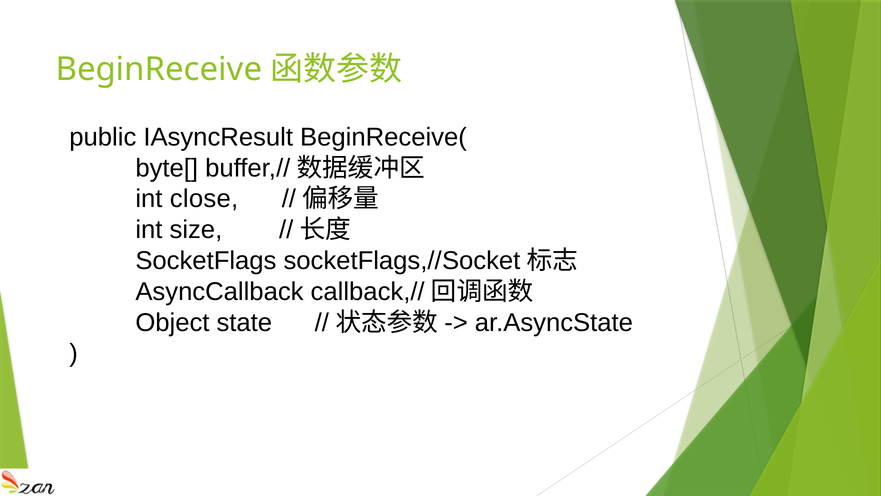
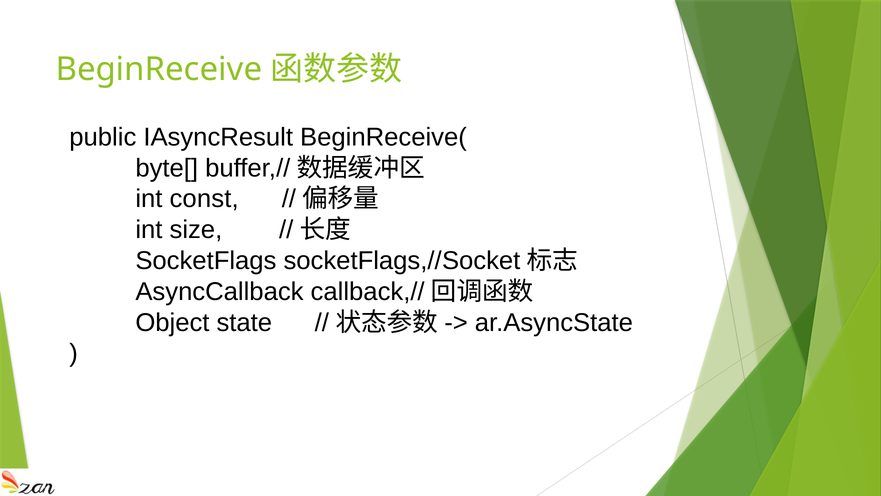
close: close -> const (204, 199)
